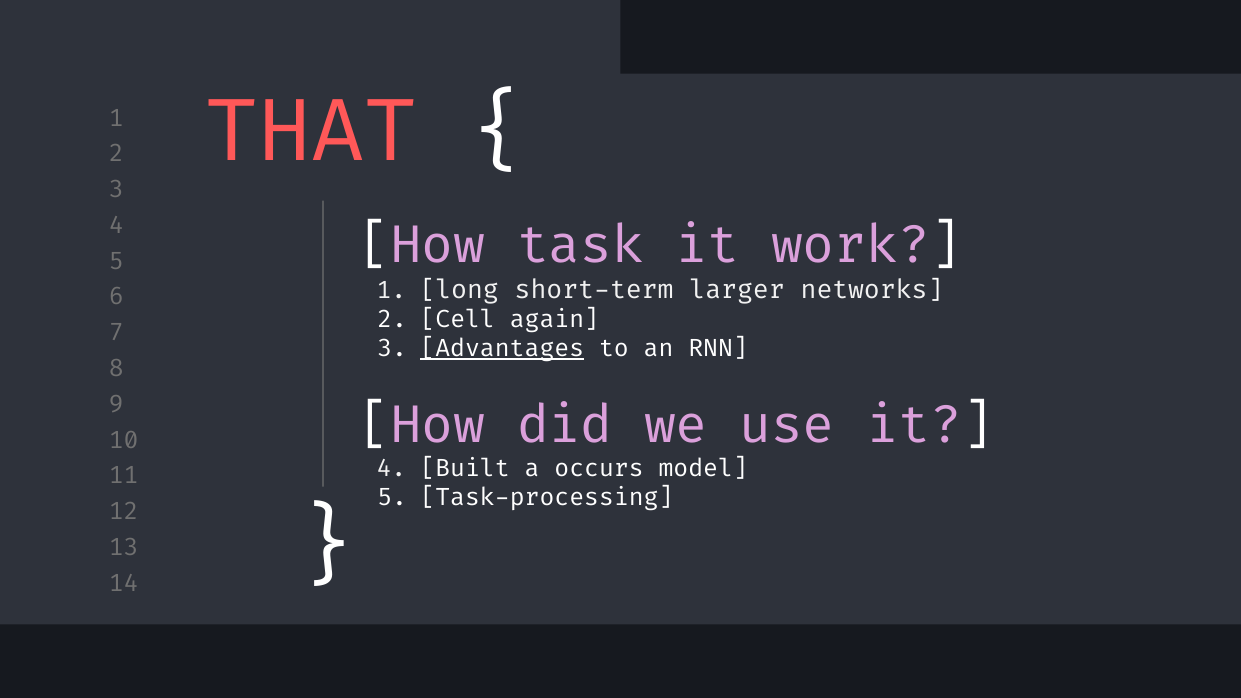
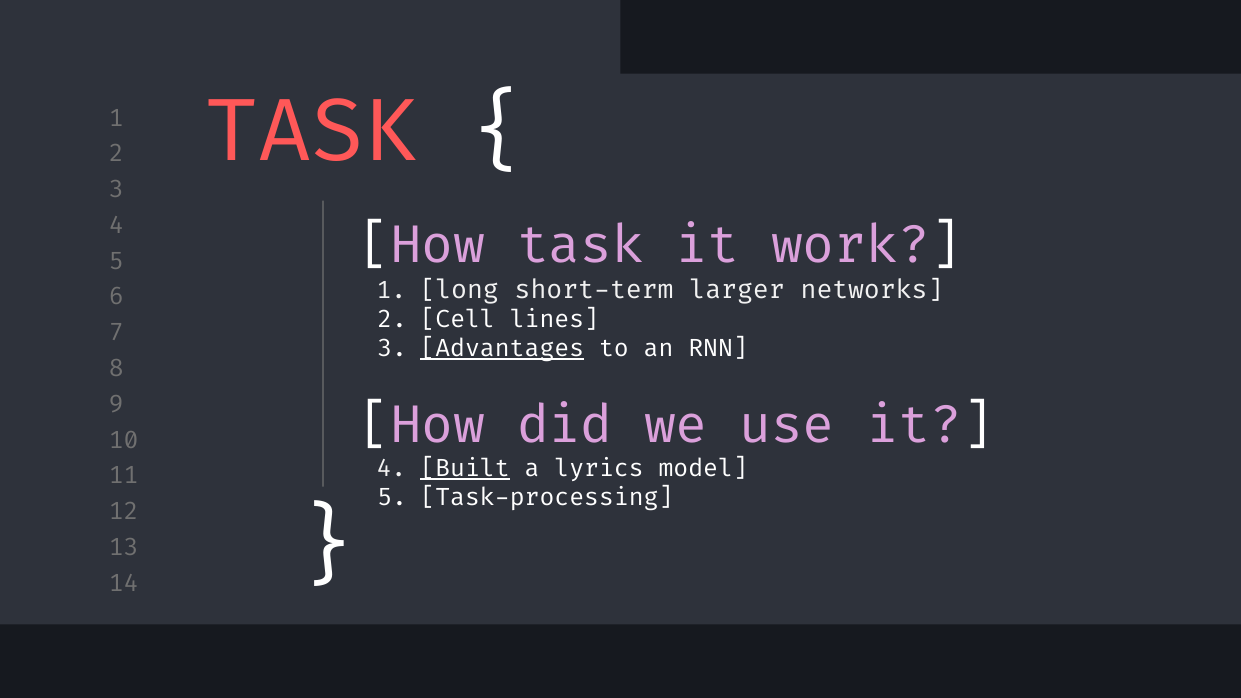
THAT: THAT -> TASK (312, 132)
again: again -> lines (554, 320)
Built underline: none -> present (465, 469)
occurs: occurs -> lyrics (599, 469)
